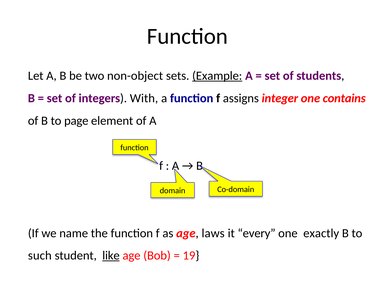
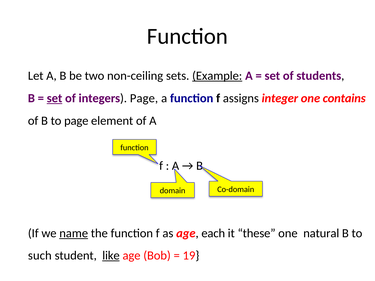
non-object: non-object -> non-ceiling (135, 76)
set underline: none -> present (55, 98)
integers With: With -> Page (144, 98)
name underline: none -> present (74, 233)
laws: laws -> each (213, 233)
every: every -> these (257, 233)
exactly: exactly -> natural (321, 233)
